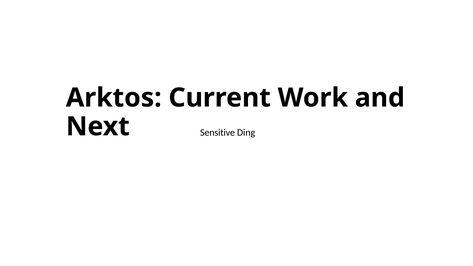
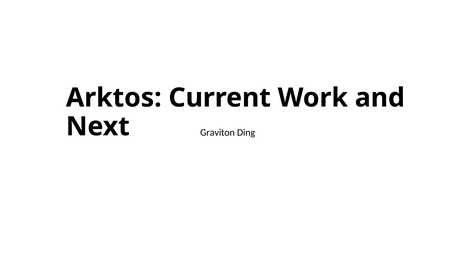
Sensitive: Sensitive -> Graviton (217, 133)
